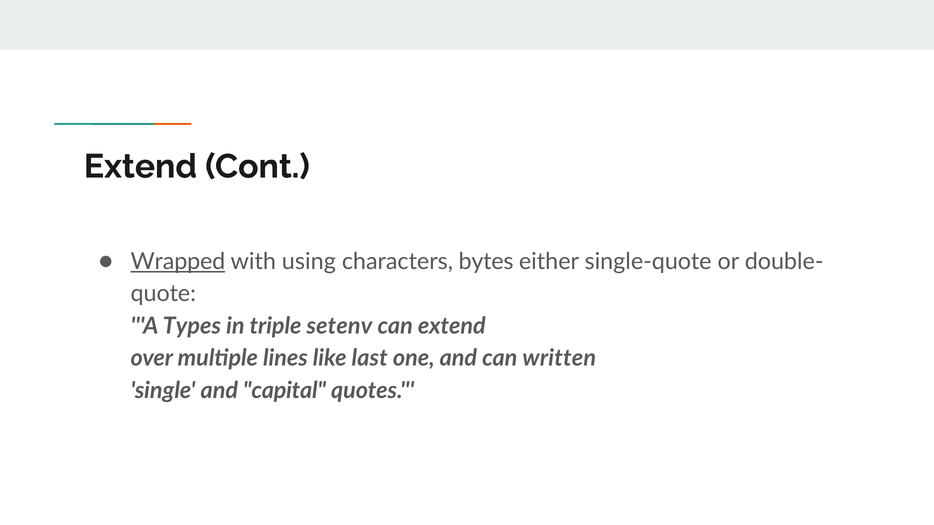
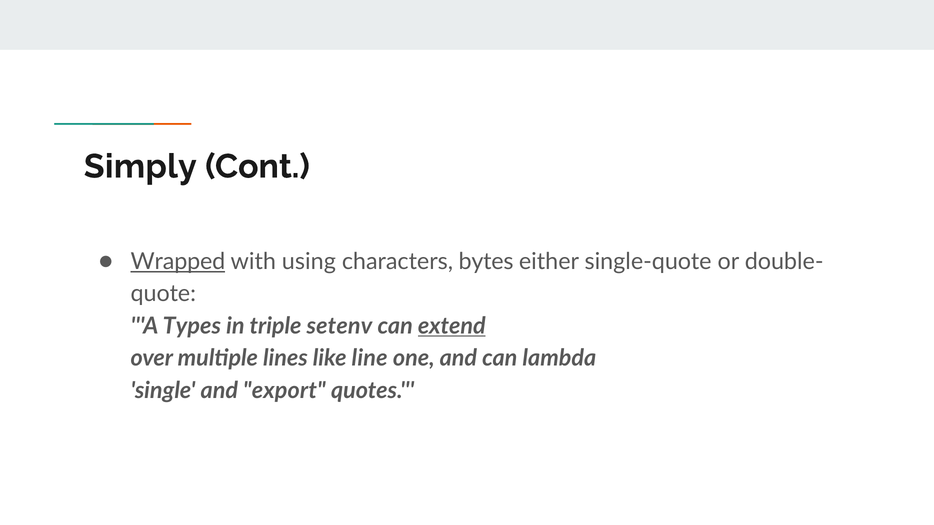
Extend: Extend -> Simply (140, 167)
extend underline: none -> present (452, 326)
last: last -> line (370, 358)
written: written -> lambda (559, 358)
capital: capital -> export (284, 391)
